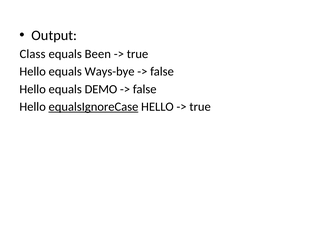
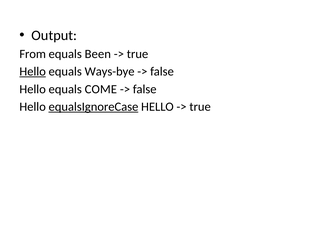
Class: Class -> From (33, 54)
Hello underline: none -> present (33, 72)
DEMO: DEMO -> COME (101, 89)
